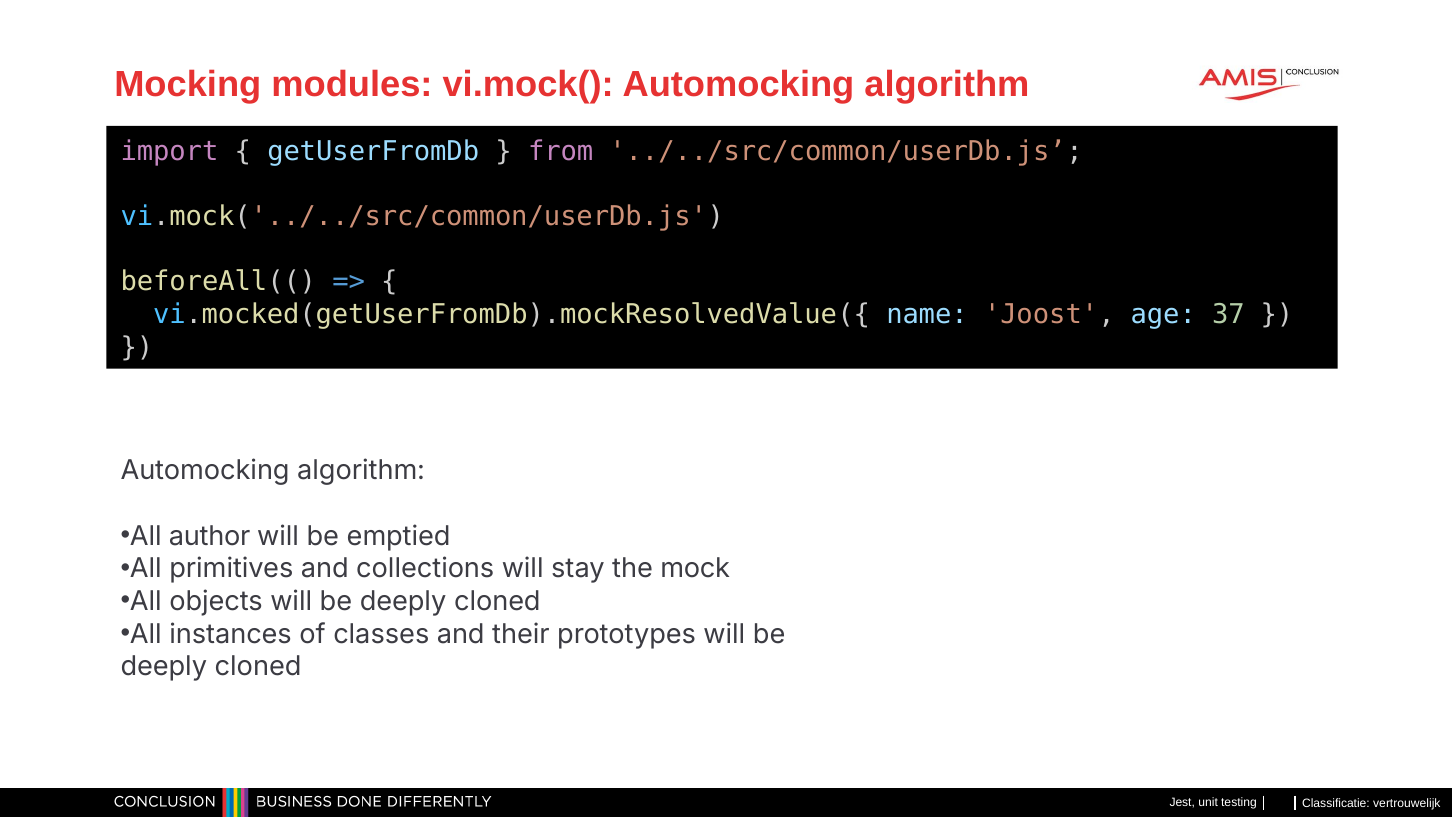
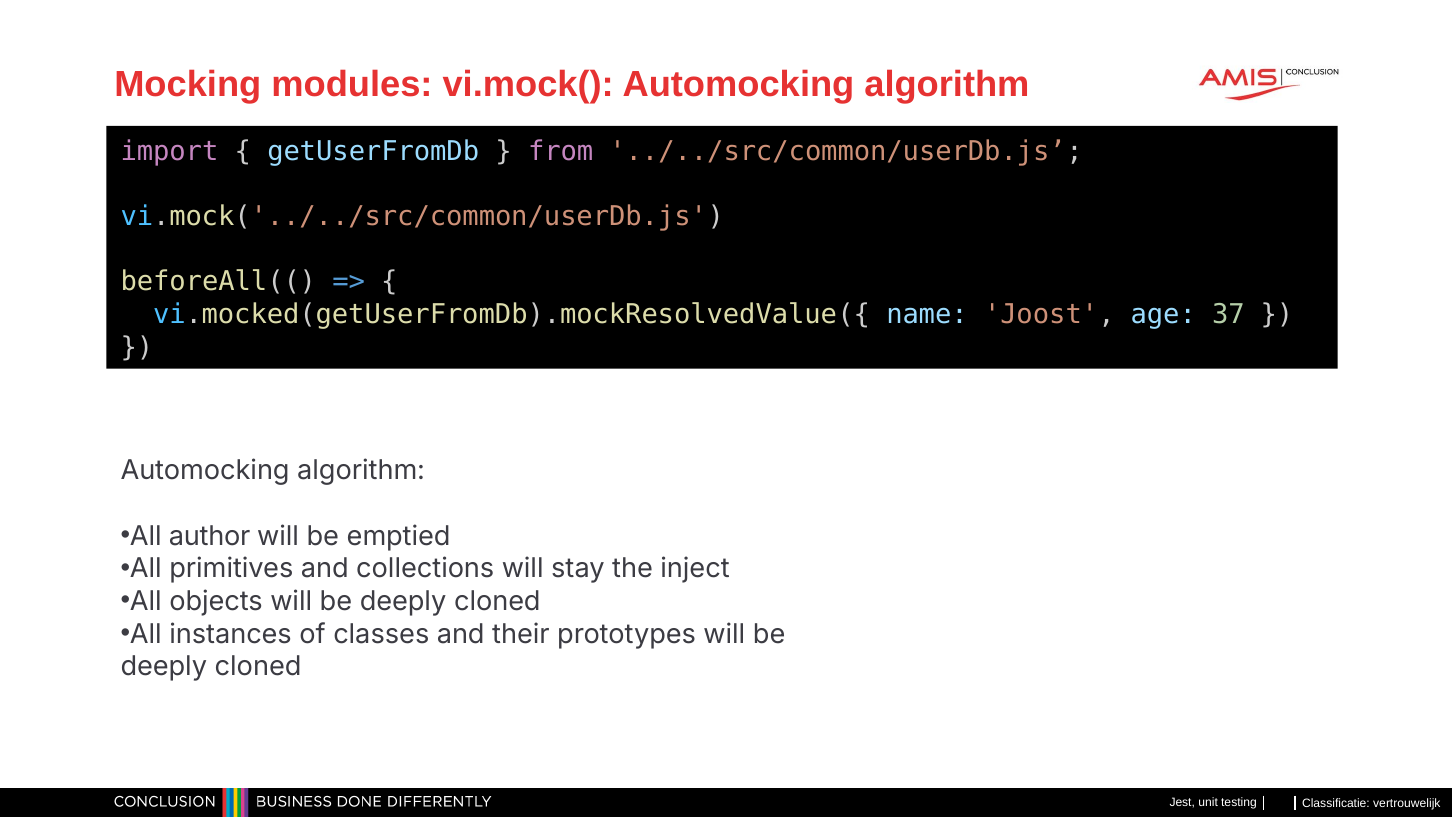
mock: mock -> inject (695, 569)
